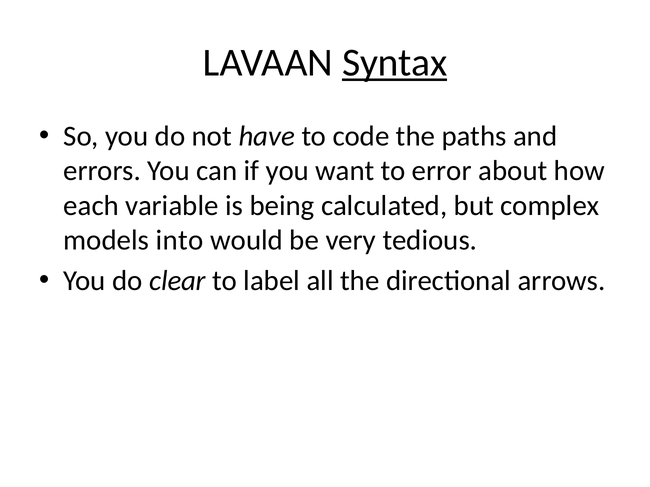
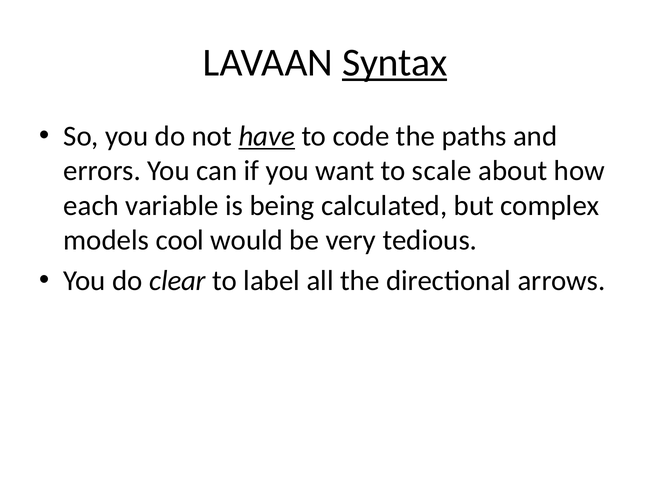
have underline: none -> present (267, 136)
error: error -> scale (442, 171)
into: into -> cool (180, 240)
